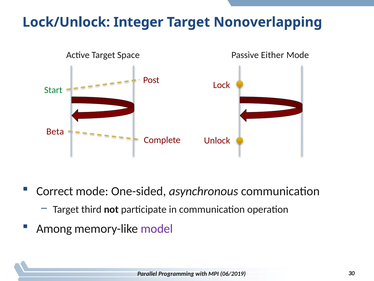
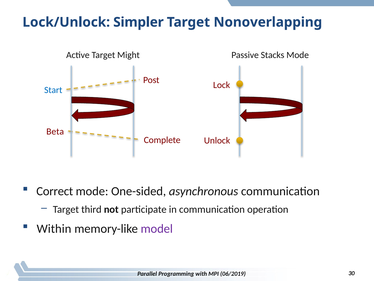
Integer: Integer -> Simpler (138, 22)
Space: Space -> Might (128, 55)
Either: Either -> Stacks (273, 55)
Start colour: green -> blue (53, 90)
Among: Among -> Within (54, 228)
